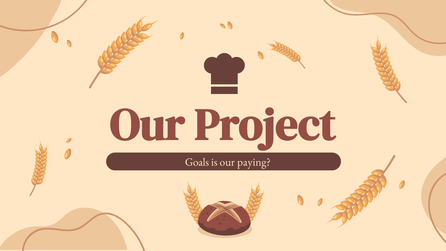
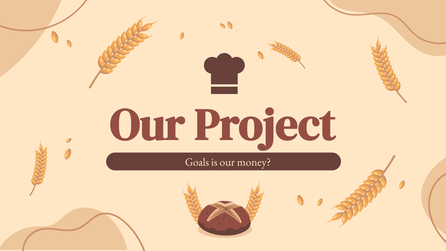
paying: paying -> money (254, 162)
